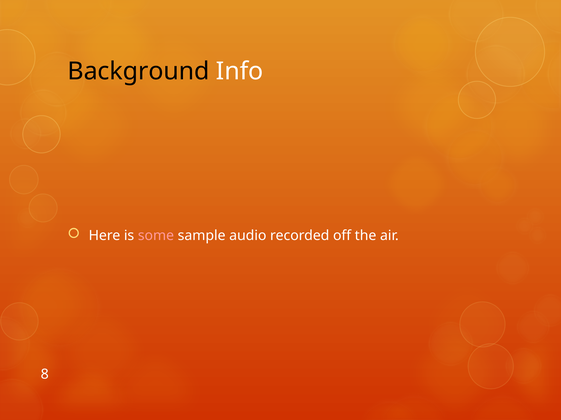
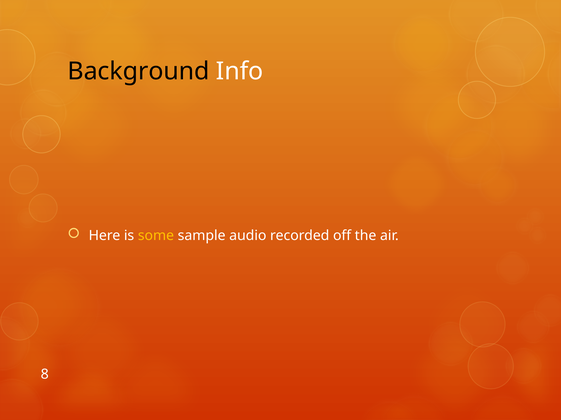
some colour: pink -> yellow (156, 236)
